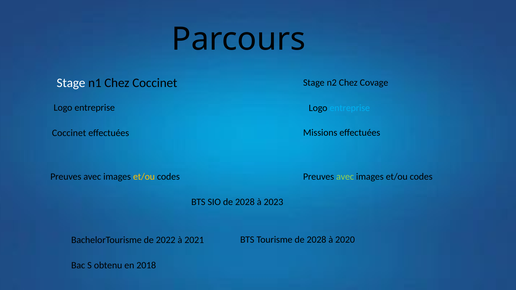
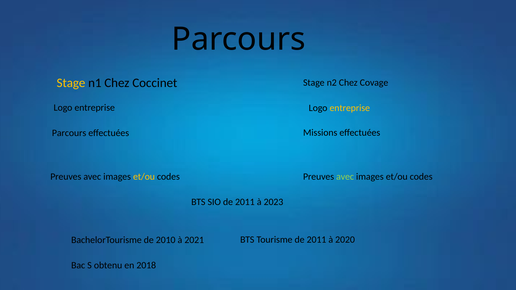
Stage colour: white -> yellow (71, 83)
entreprise colour: light blue -> yellow (350, 108)
Coccinet: Coccinet -> Parcours (69, 133)
SIO de 2028: 2028 -> 2011 (245, 202)
Tourisme de 2028: 2028 -> 2011 (317, 240)
2022: 2022 -> 2010 (166, 240)
